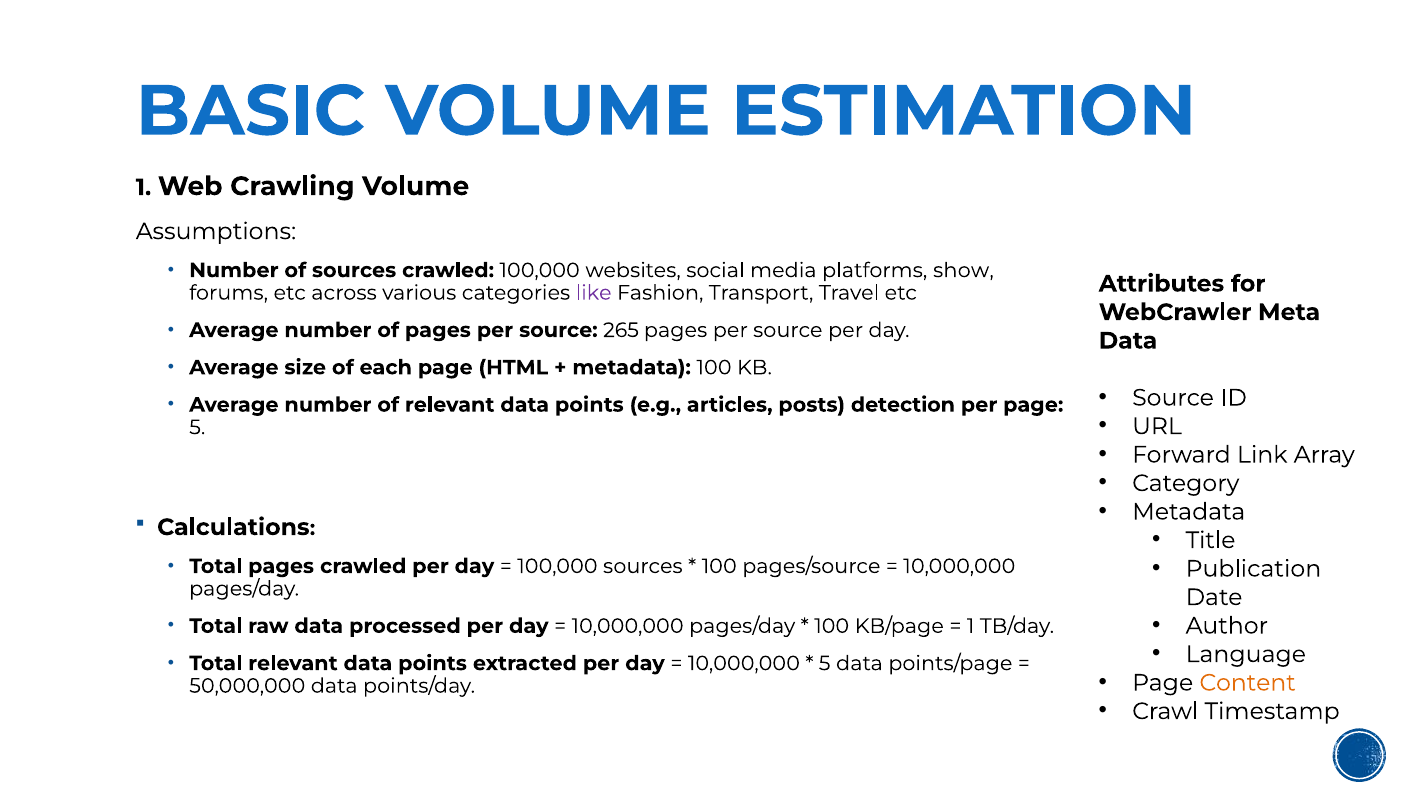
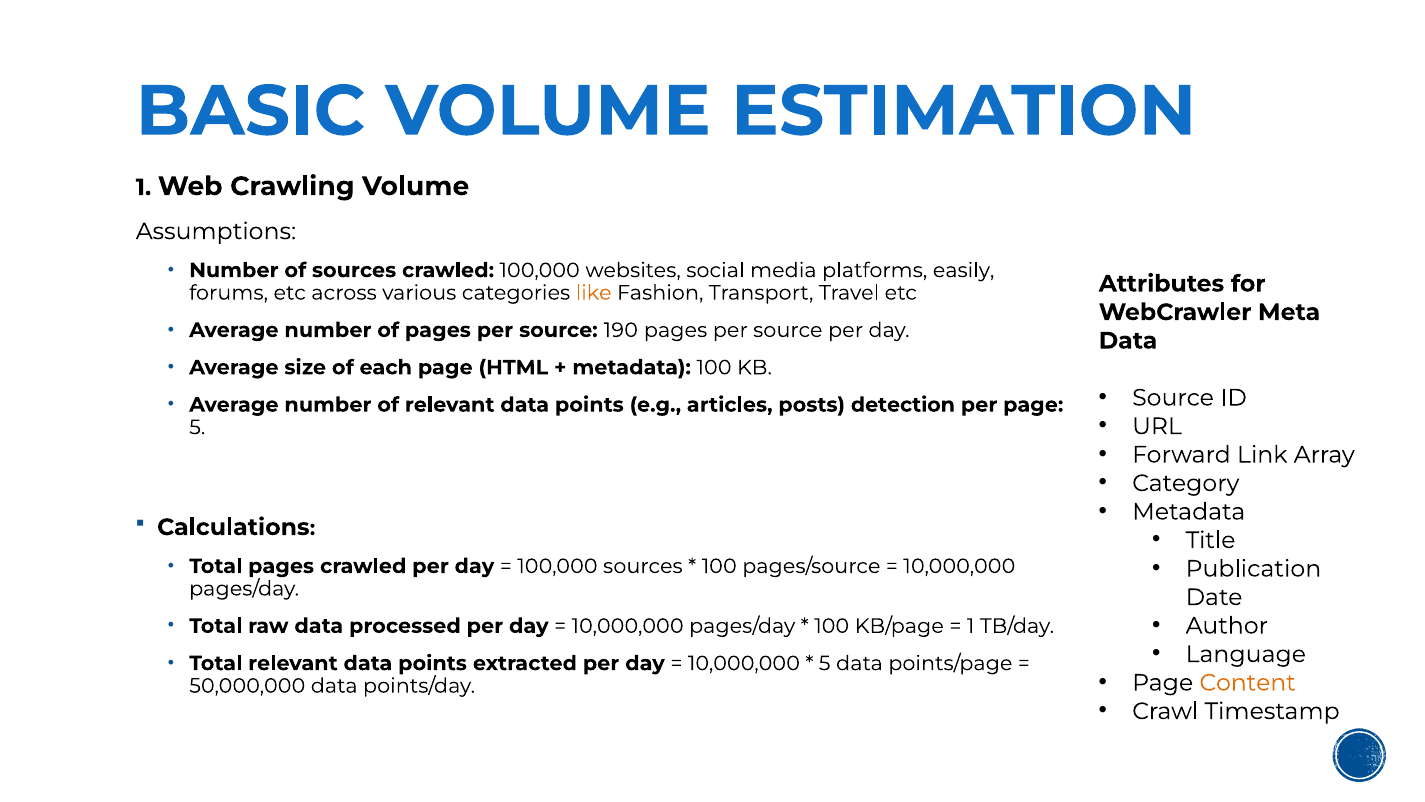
show: show -> easily (964, 270)
like colour: purple -> orange (594, 293)
265: 265 -> 190 (621, 330)
